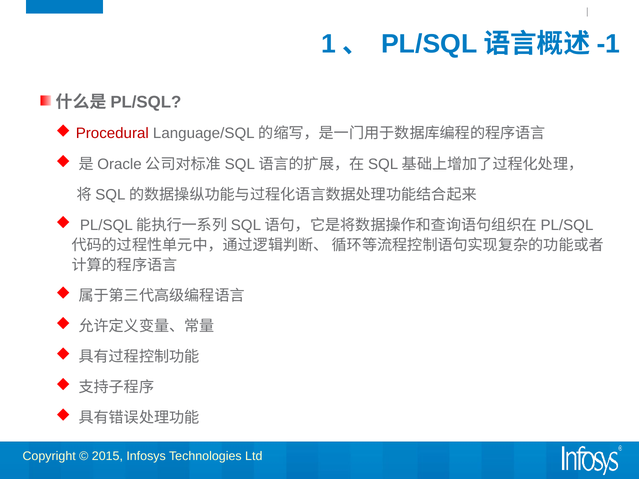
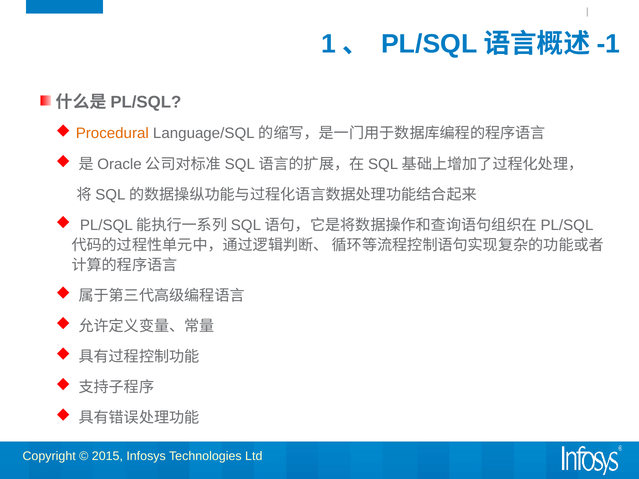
Procedural colour: red -> orange (112, 134)
